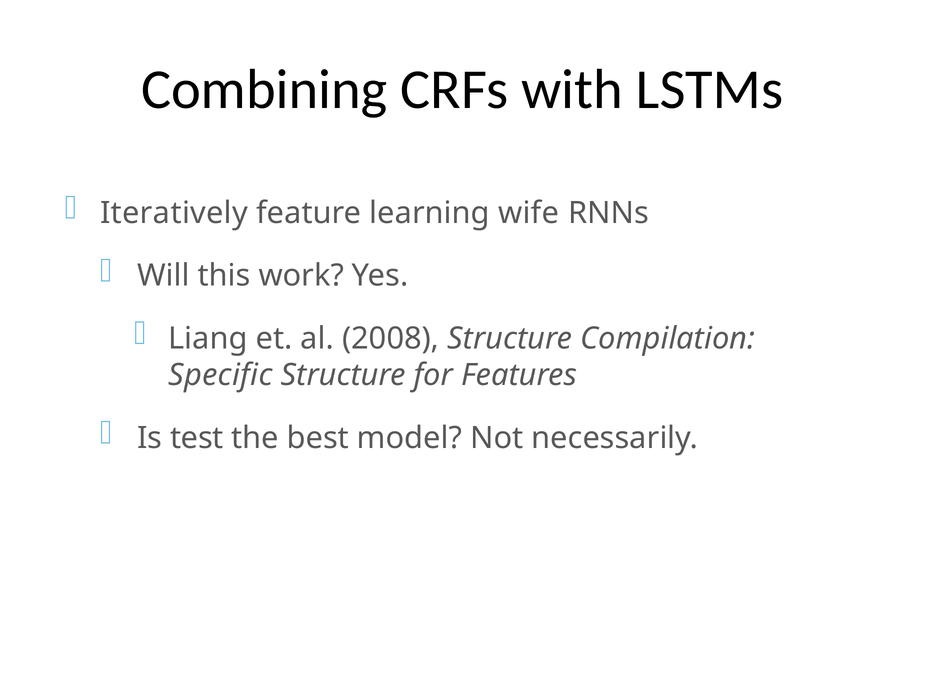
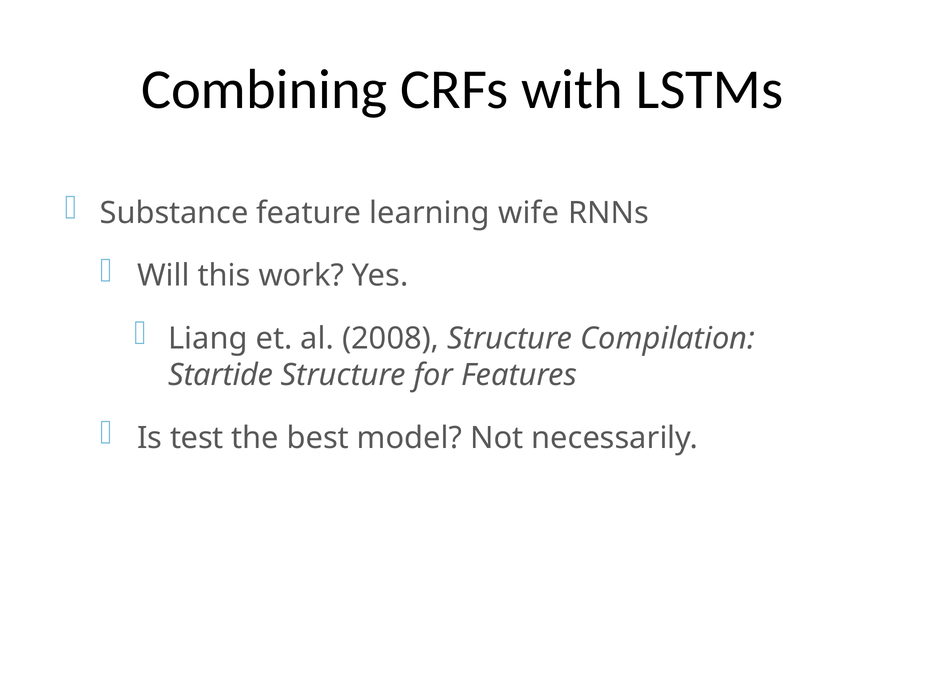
Iteratively: Iteratively -> Substance (174, 213)
Specific: Specific -> Startide (221, 376)
